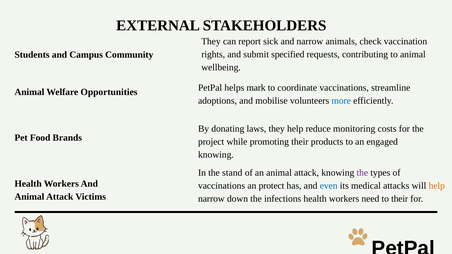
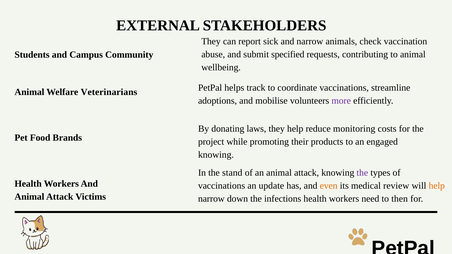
rights: rights -> abuse (213, 54)
mark: mark -> track (256, 88)
Opportunities: Opportunities -> Veterinarians (109, 92)
more colour: blue -> purple (341, 101)
protect: protect -> update (271, 186)
even colour: blue -> orange (329, 186)
attacks: attacks -> review (396, 186)
to their: their -> then (400, 199)
